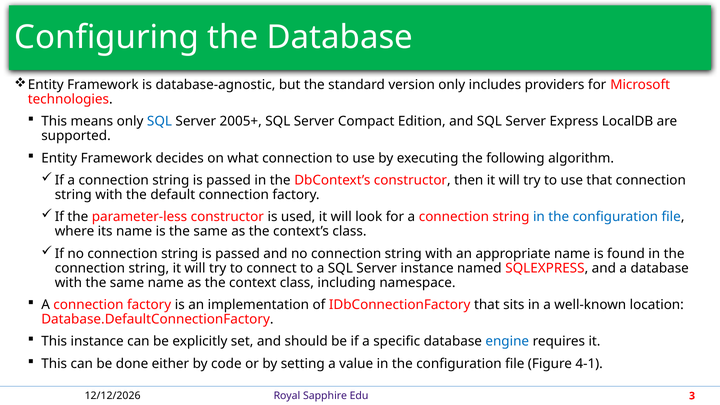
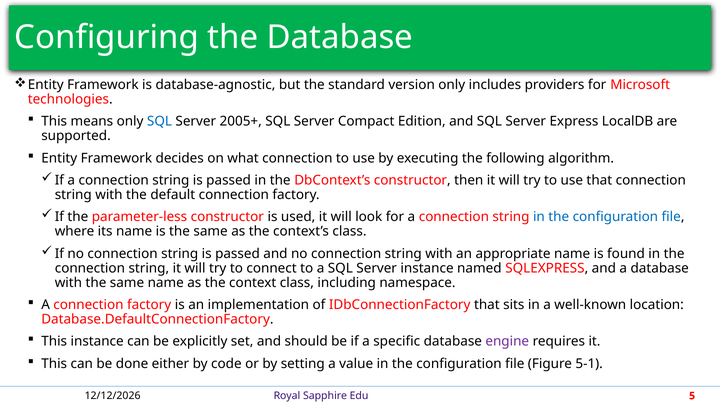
engine colour: blue -> purple (507, 341)
4-1: 4-1 -> 5-1 (589, 364)
3: 3 -> 5 (692, 396)
